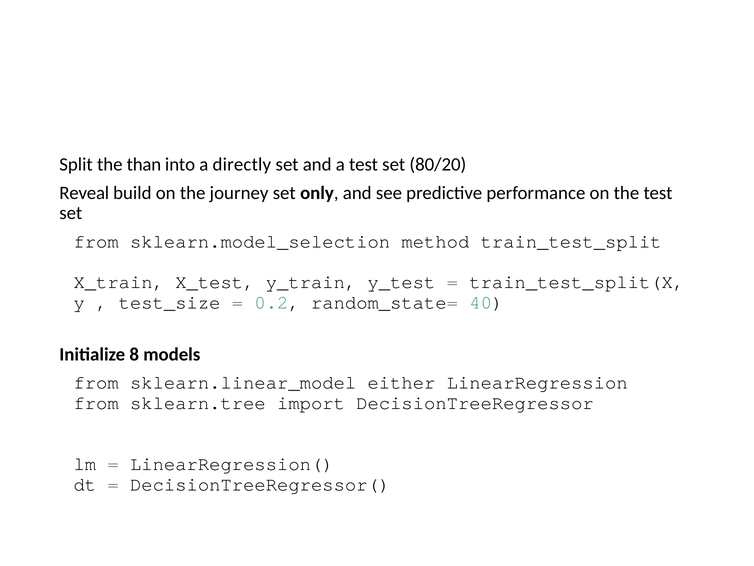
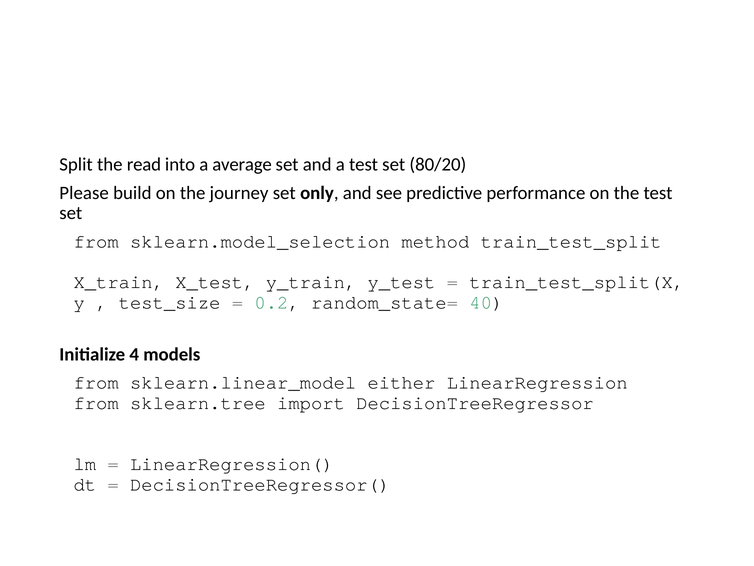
than: than -> read (144, 164)
directly: directly -> average (242, 164)
Reveal: Reveal -> Please (84, 193)
8: 8 -> 4 (134, 354)
